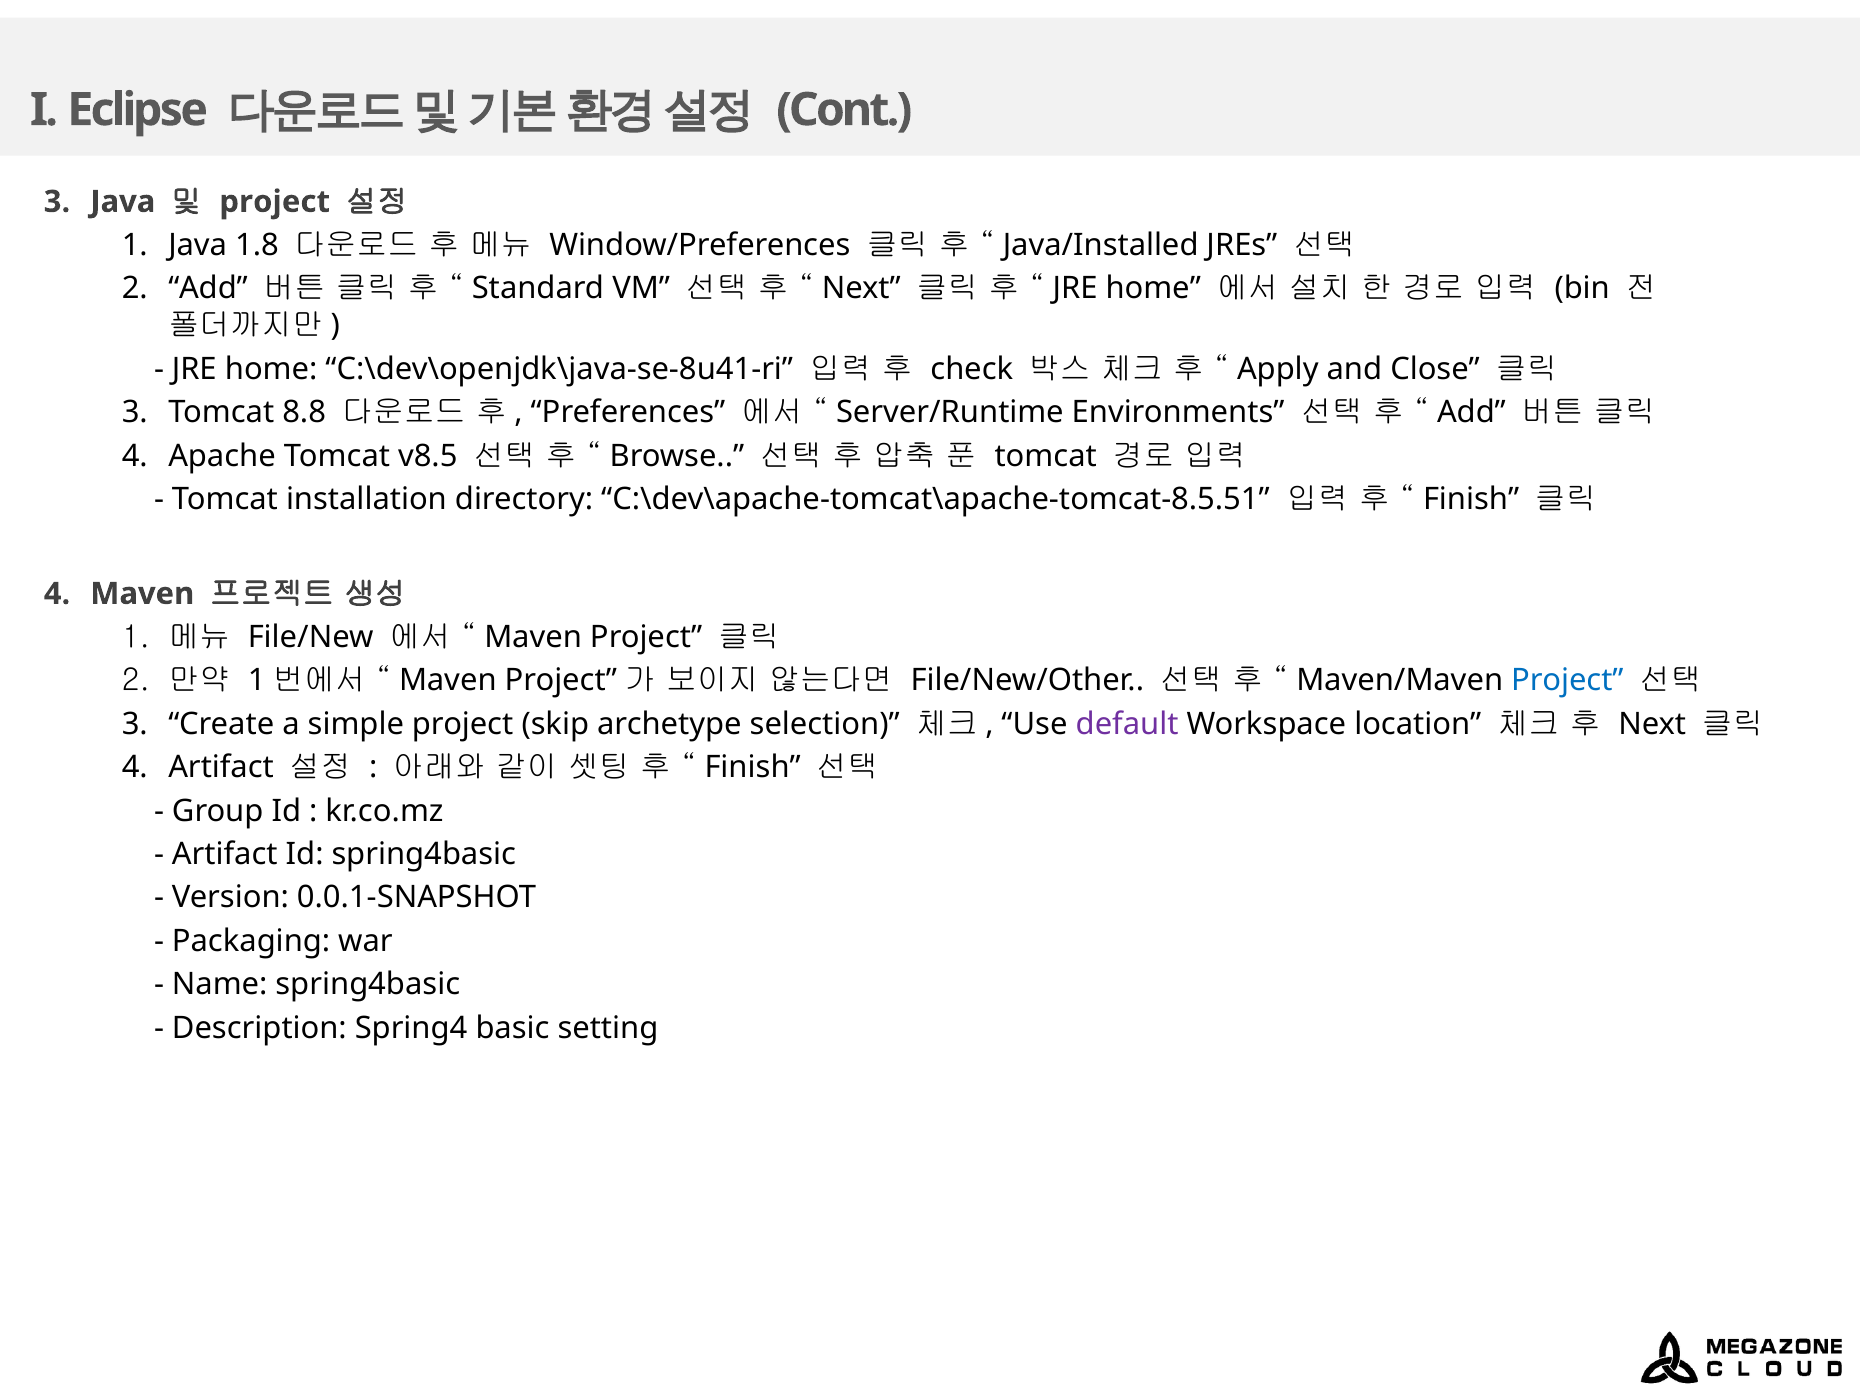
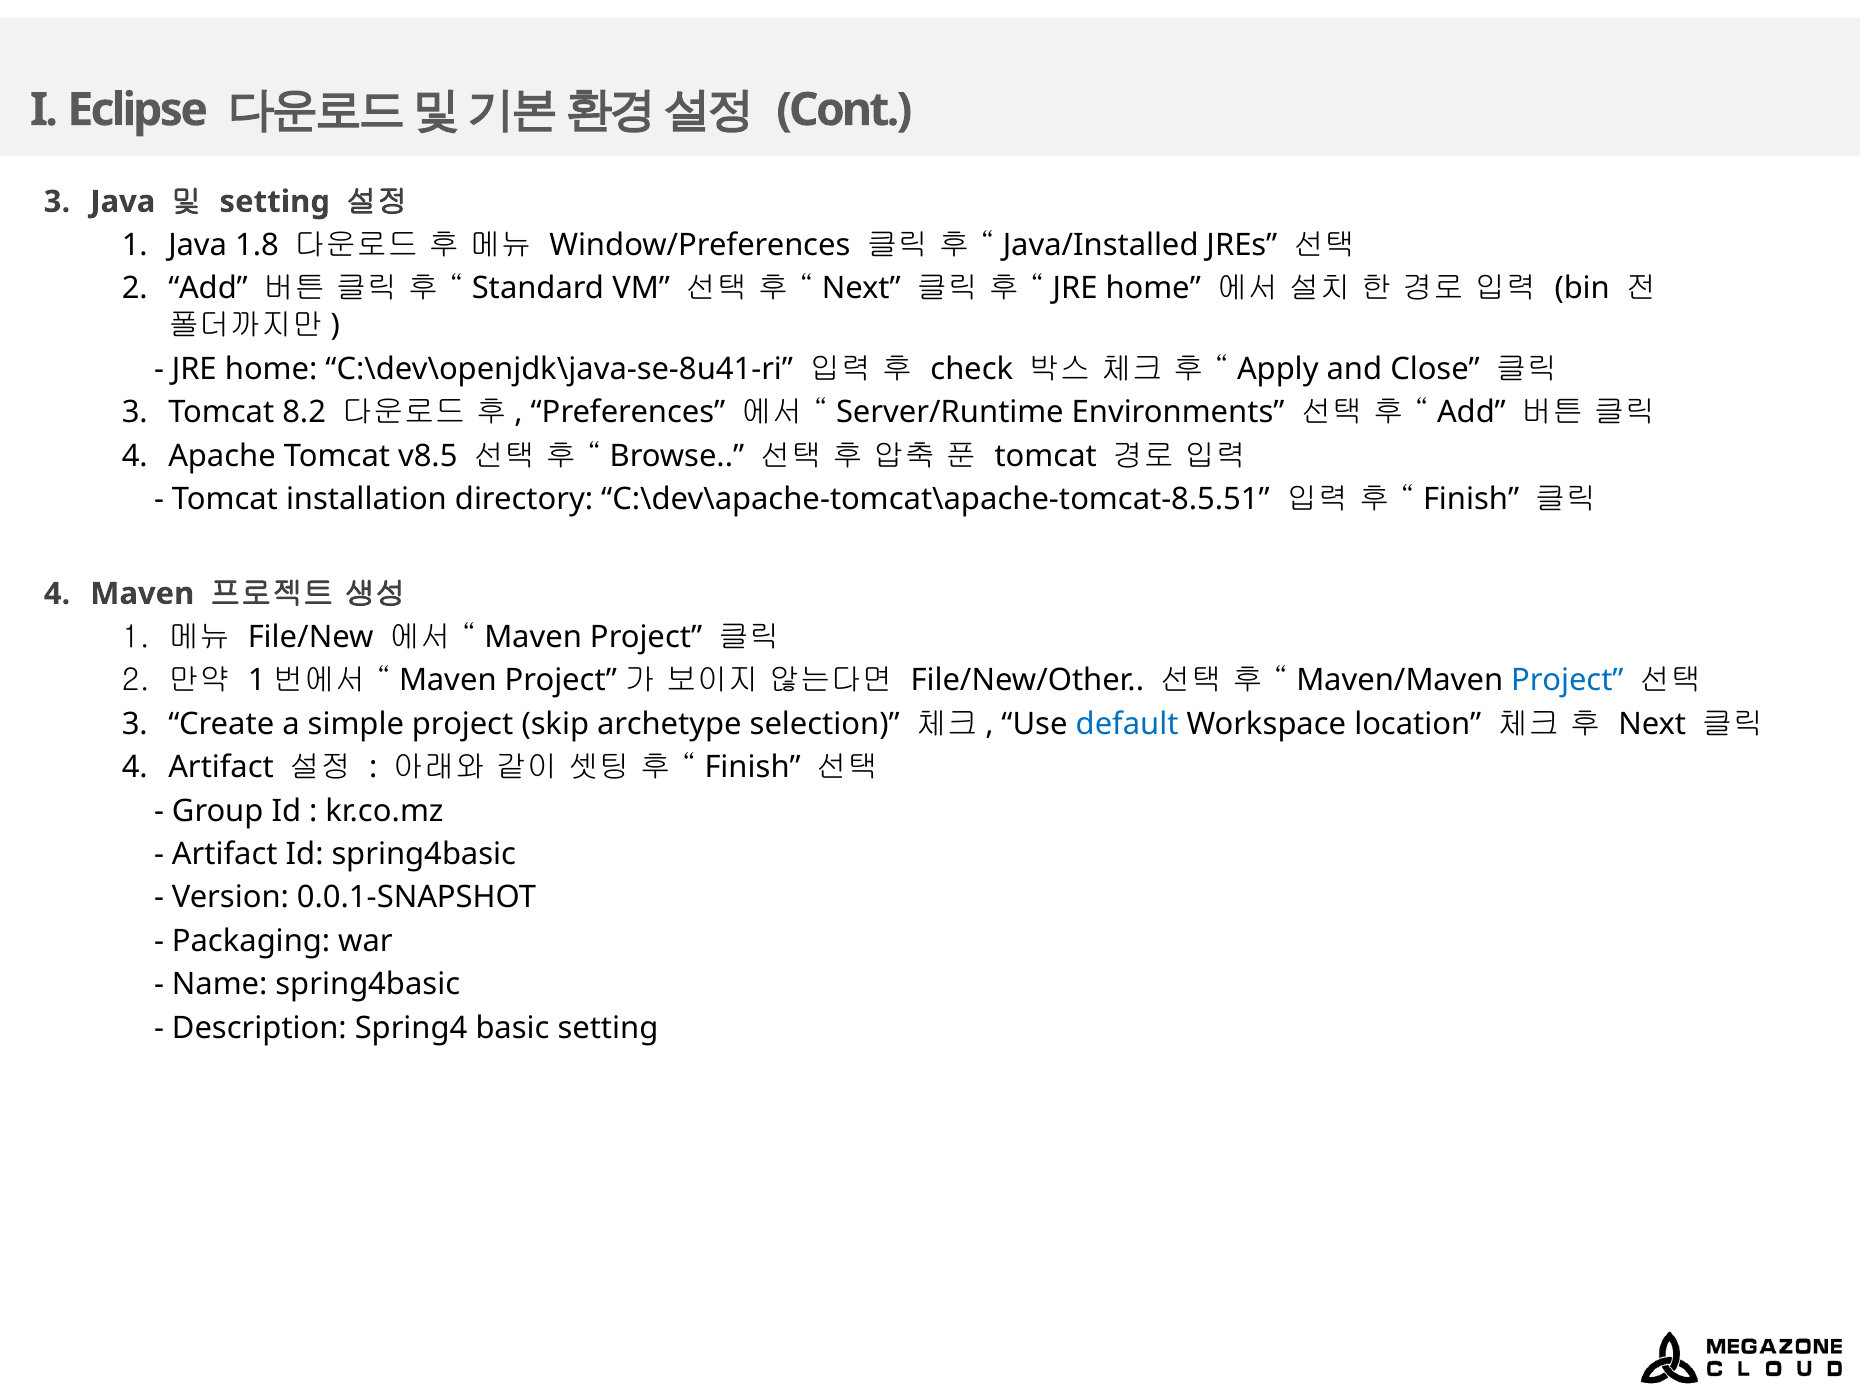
project: project -> setting (275, 202)
8.8: 8.8 -> 8.2 (304, 413)
default colour: purple -> blue (1127, 724)
